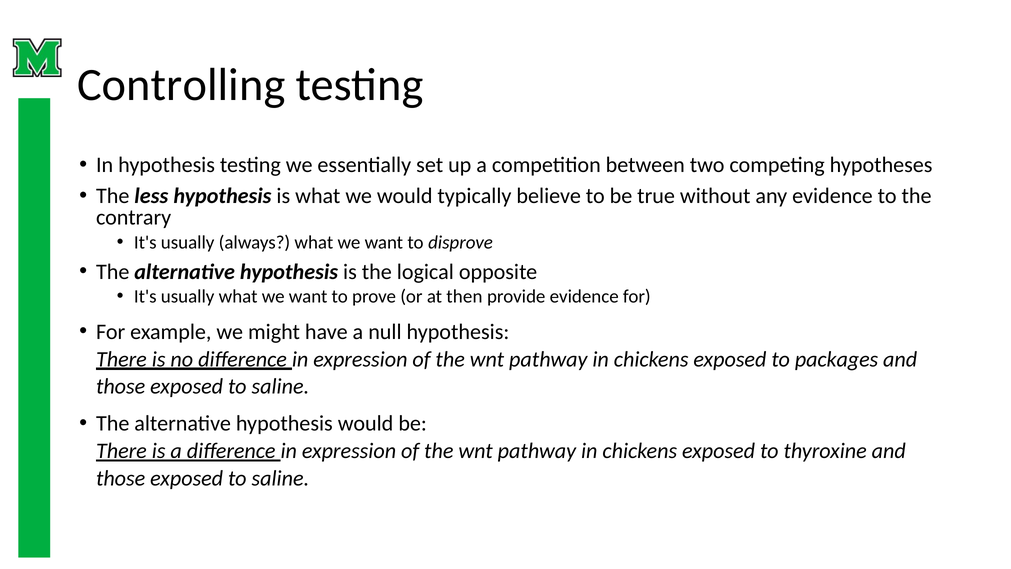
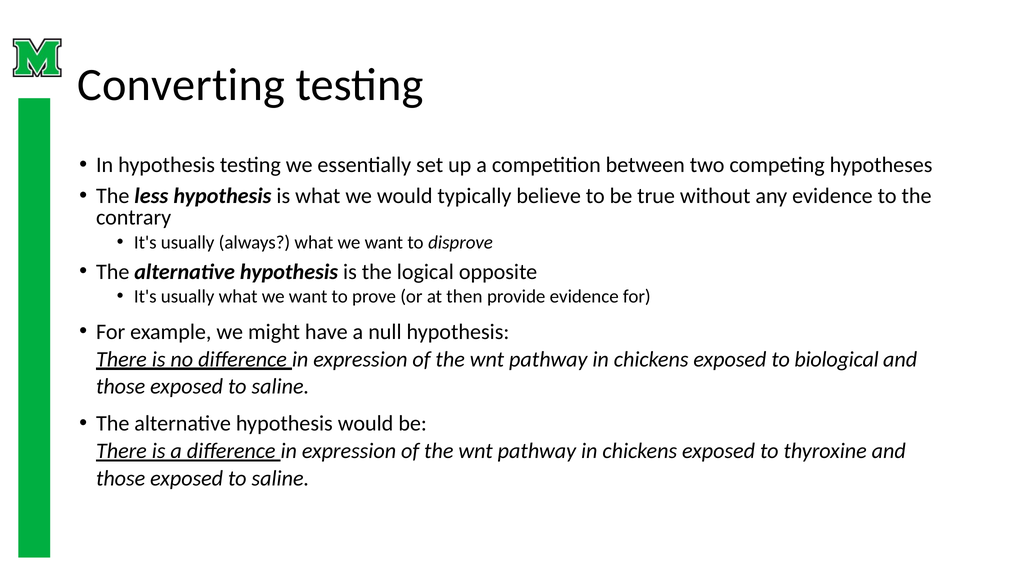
Controlling: Controlling -> Converting (181, 85)
packages: packages -> biological (837, 359)
